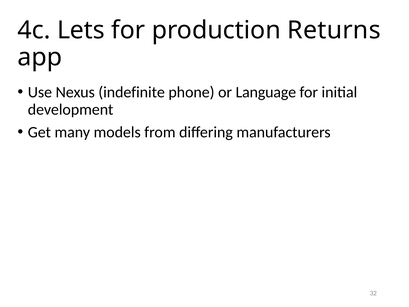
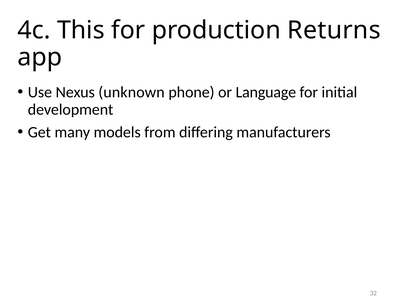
Lets: Lets -> This (81, 30)
indefinite: indefinite -> unknown (132, 92)
